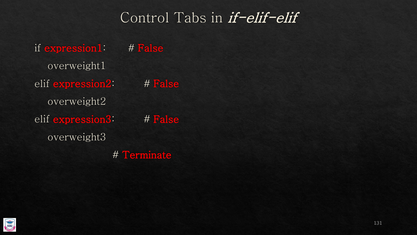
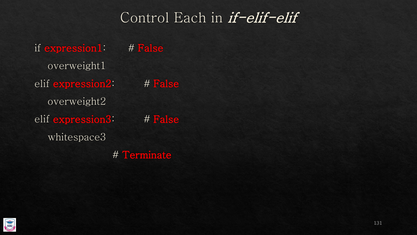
Tabs: Tabs -> Each (190, 18)
overweight3: overweight3 -> whitespace3 (77, 137)
